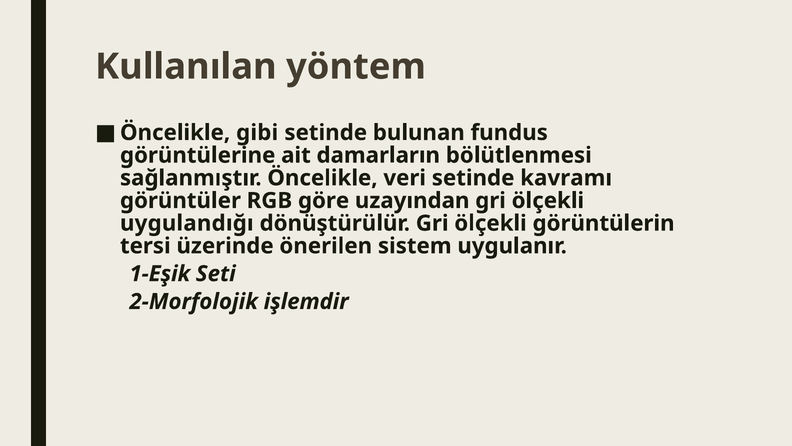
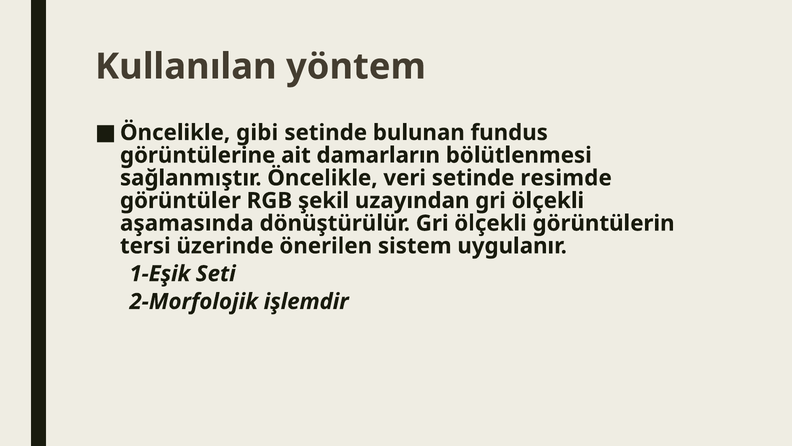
kavramı: kavramı -> resimde (566, 178)
göre: göre -> şekil (324, 200)
uygulandığı: uygulandığı -> aşamasında (187, 223)
